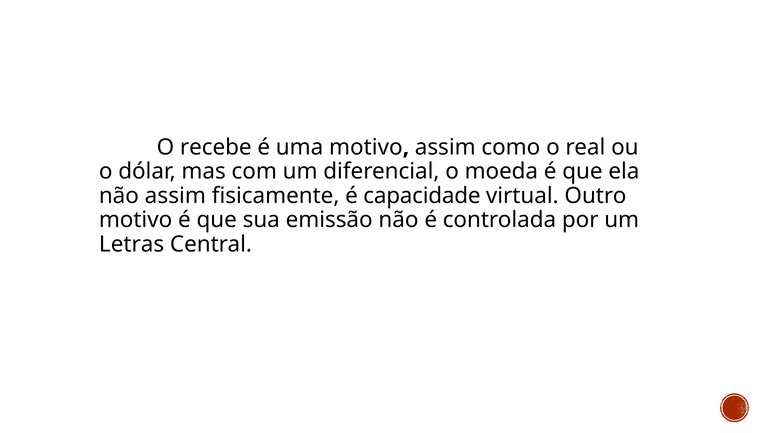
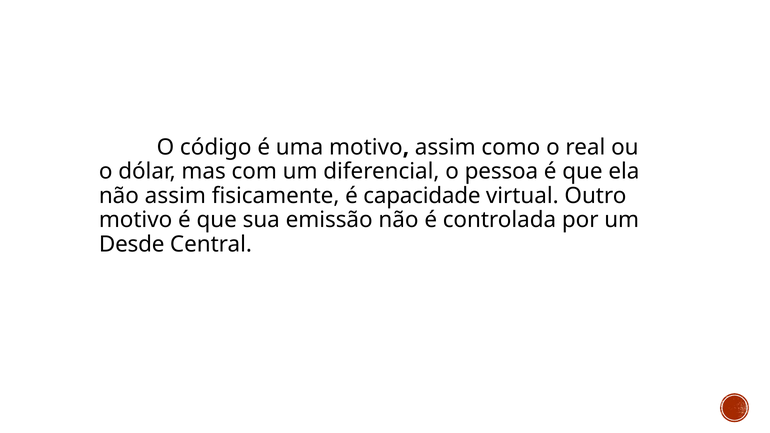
recebe: recebe -> código (216, 147)
moeda: moeda -> pessoa (501, 171)
Letras: Letras -> Desde (132, 244)
